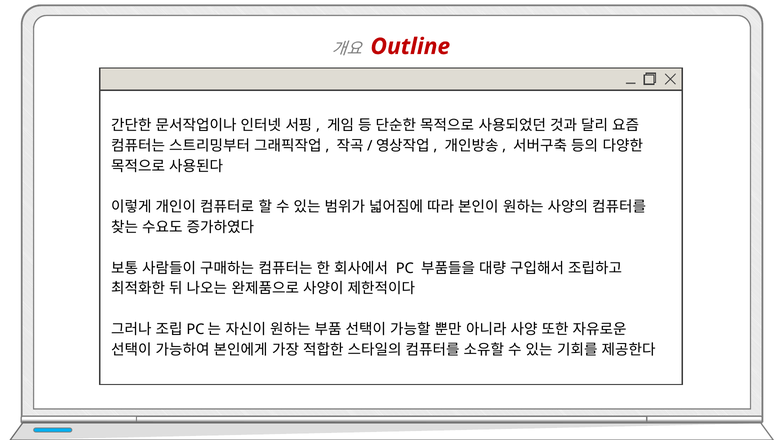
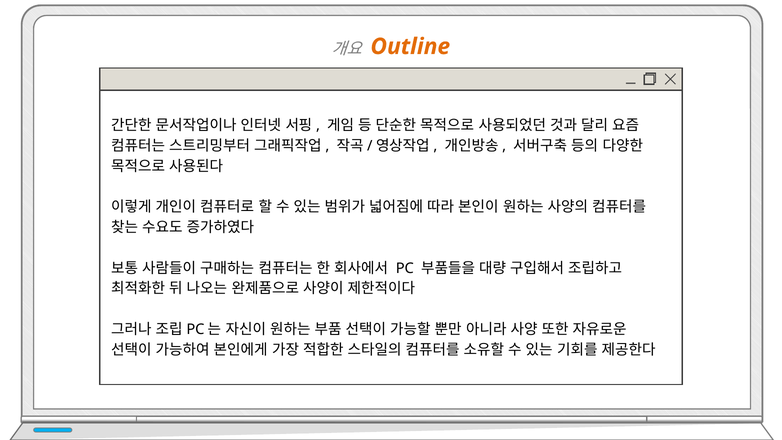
Outline colour: red -> orange (410, 47)
